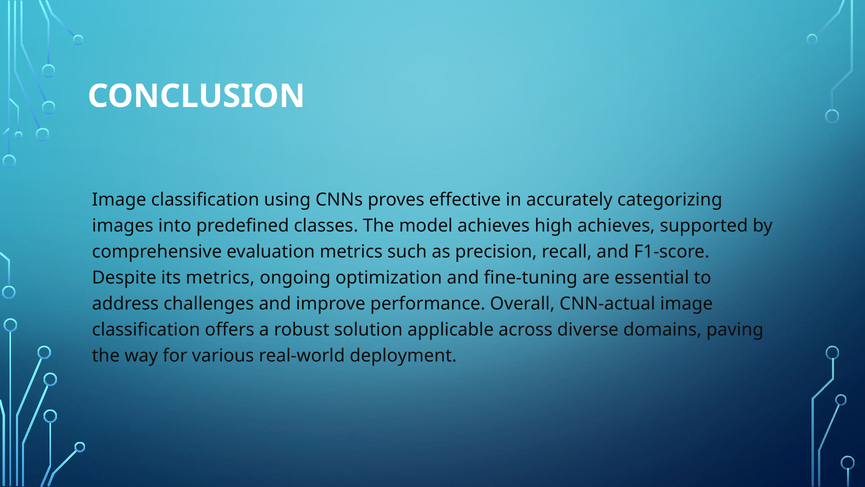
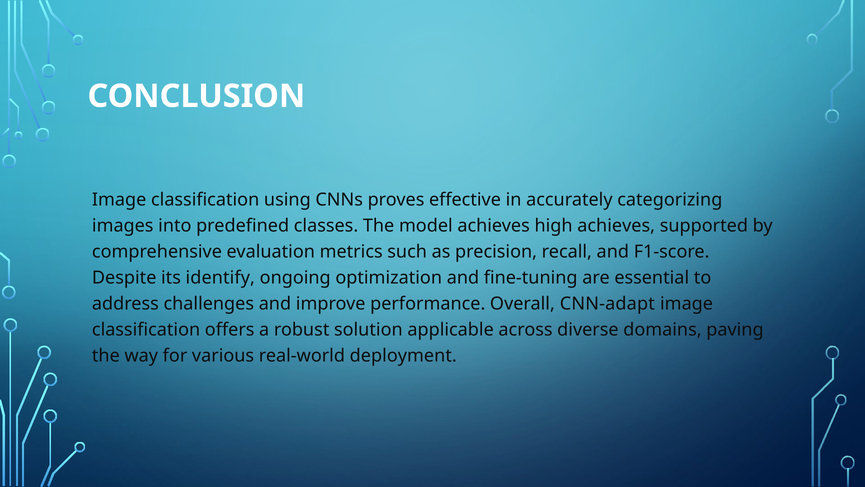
its metrics: metrics -> identify (220, 277)
CNN-actual: CNN-actual -> CNN-adapt (607, 303)
